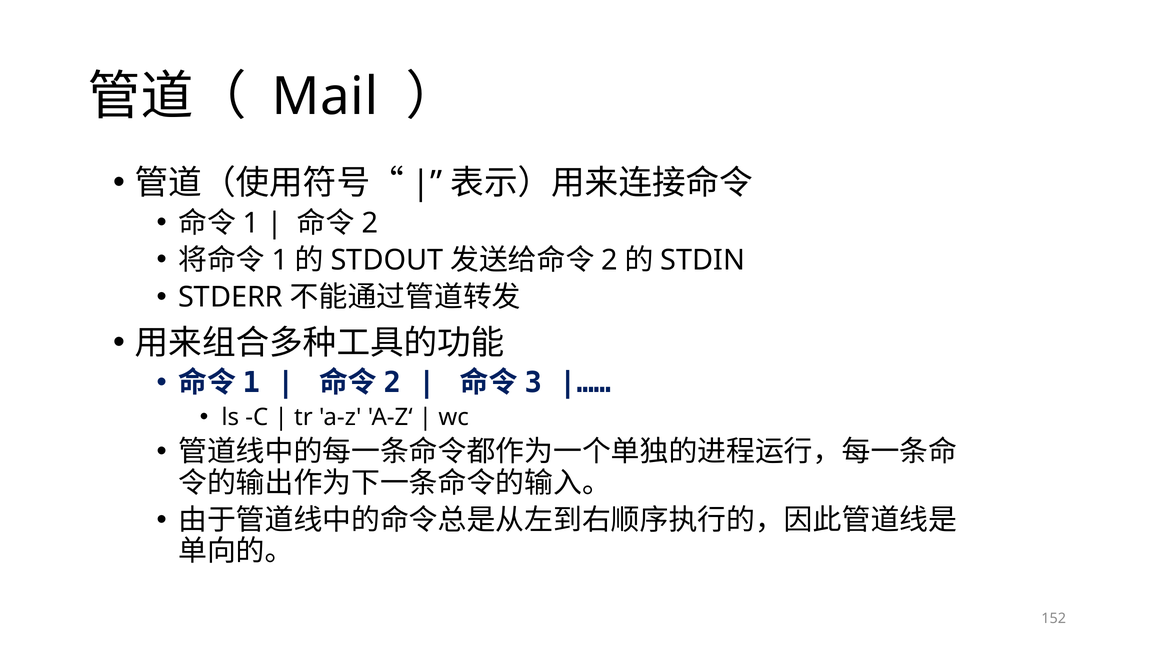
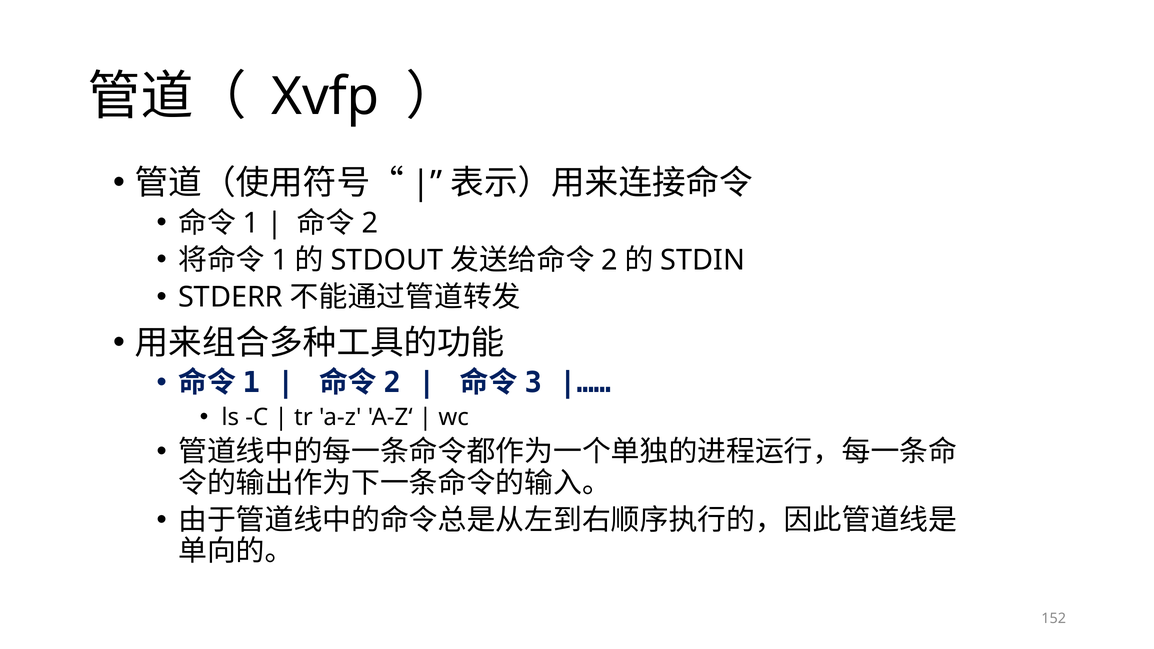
Mail: Mail -> Xvfp (325, 97)
